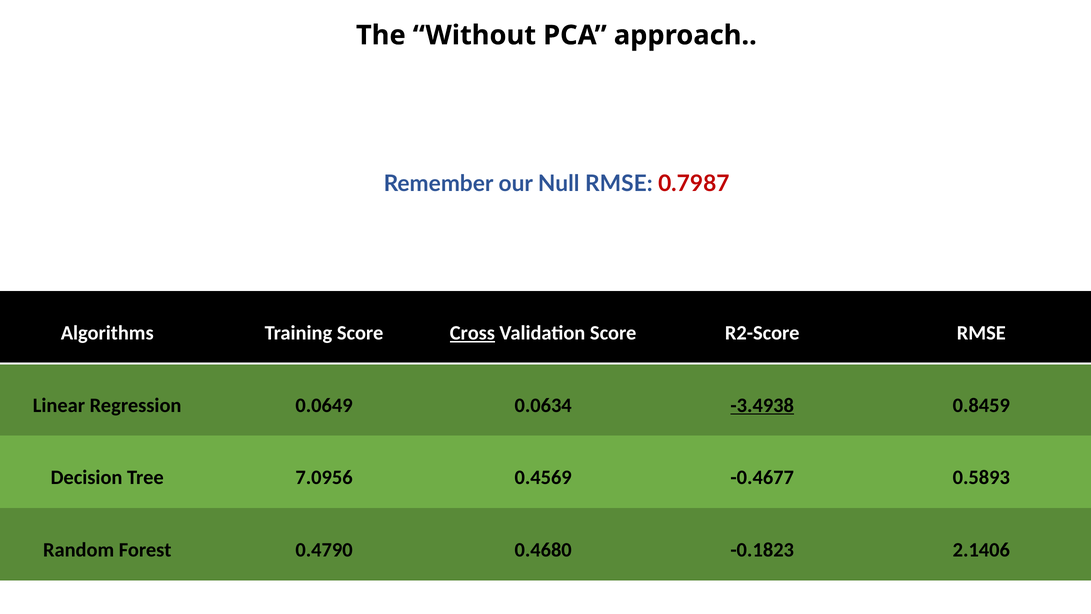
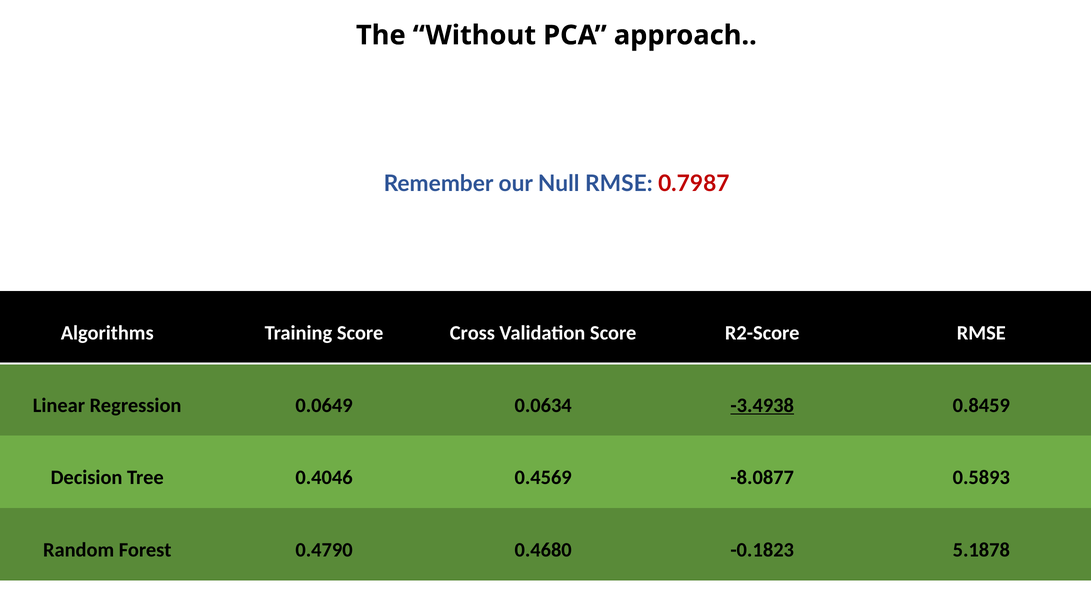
Cross underline: present -> none (472, 333)
7.0956: 7.0956 -> 0.4046 (324, 477)
-0.4677: -0.4677 -> -8.0877 (762, 477)
2.1406: 2.1406 -> 5.1878 (981, 550)
